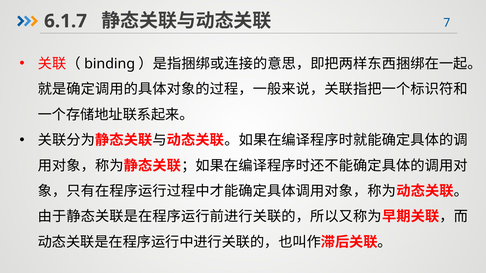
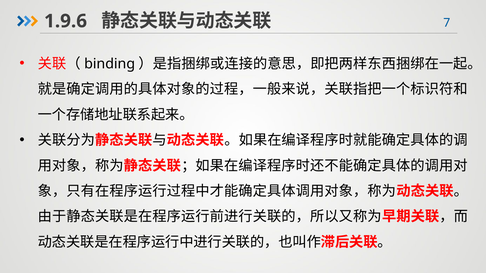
6.1.7: 6.1.7 -> 1.9.6 (66, 21)
